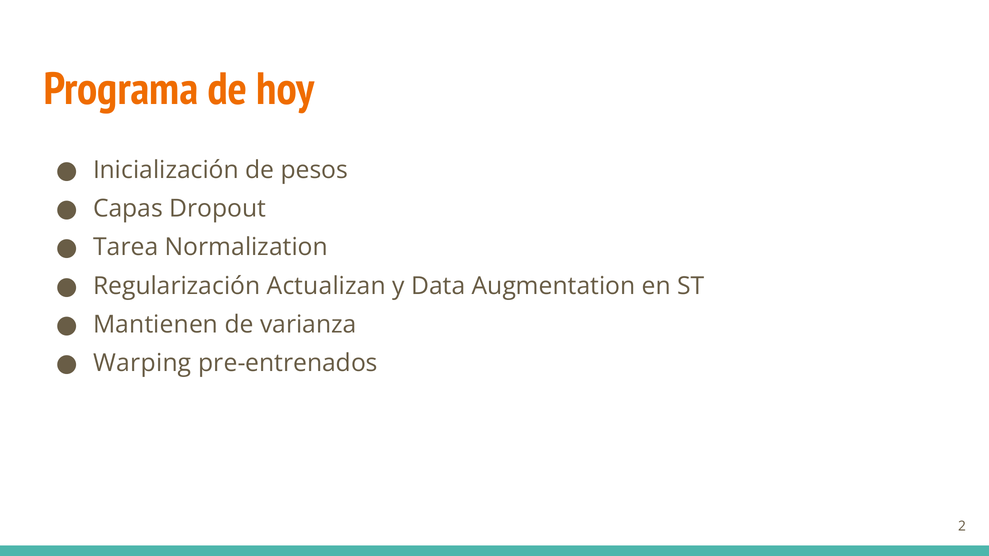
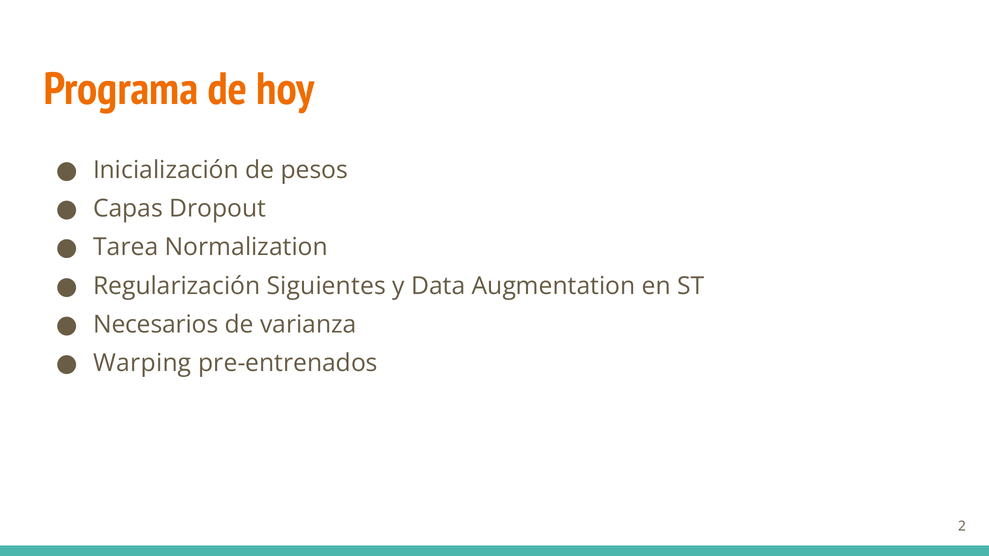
Actualizan: Actualizan -> Siguientes (326, 286)
Mantienen: Mantienen -> Necesarios (156, 325)
